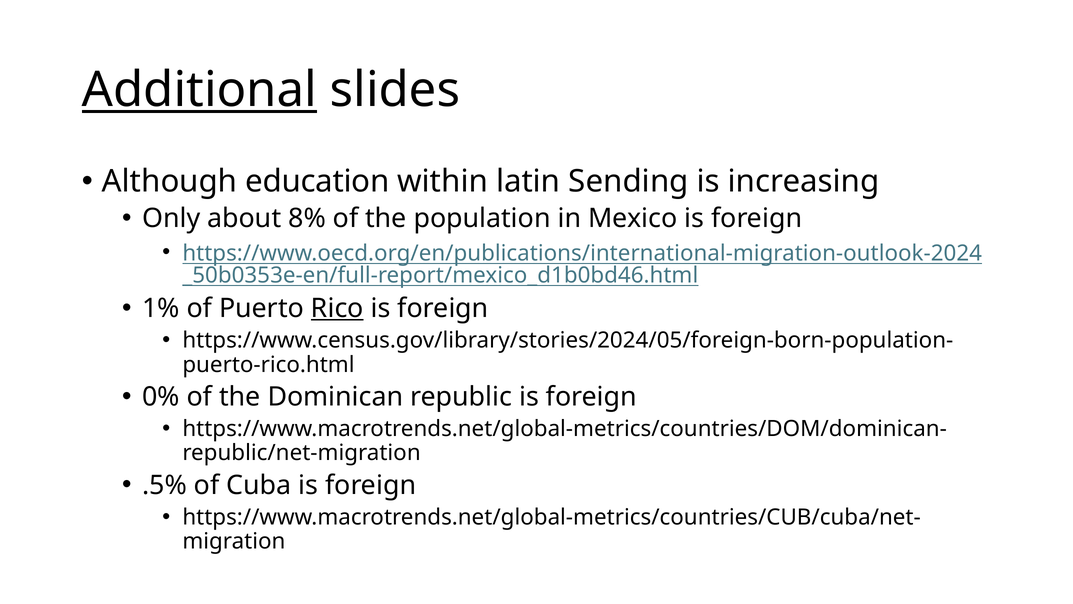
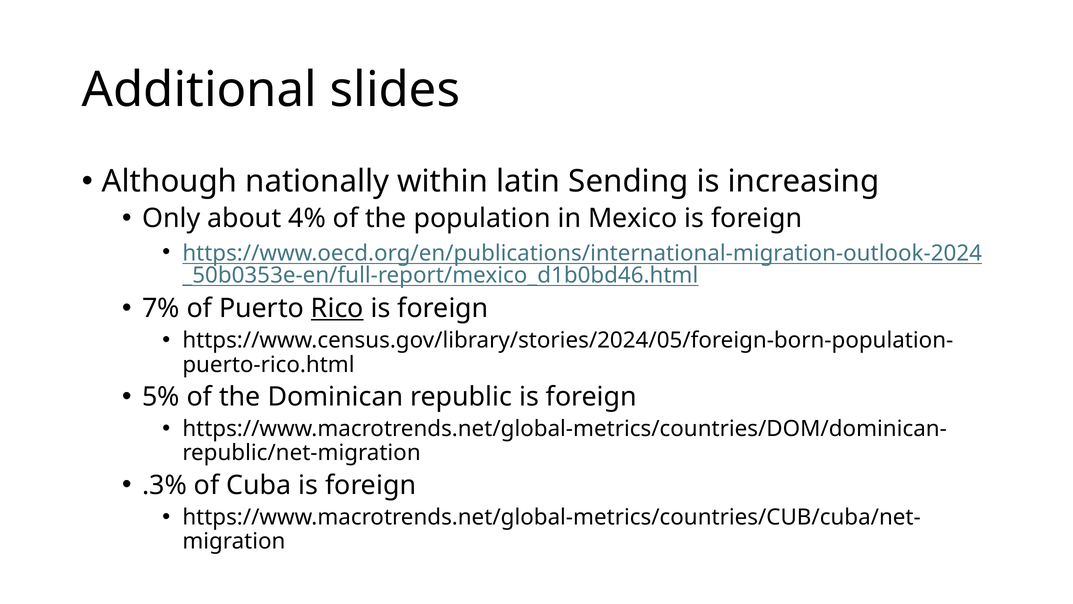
Additional underline: present -> none (199, 90)
education: education -> nationally (317, 181)
8%: 8% -> 4% (307, 218)
1%: 1% -> 7% (161, 308)
0%: 0% -> 5% (161, 396)
.5%: .5% -> .3% (165, 485)
